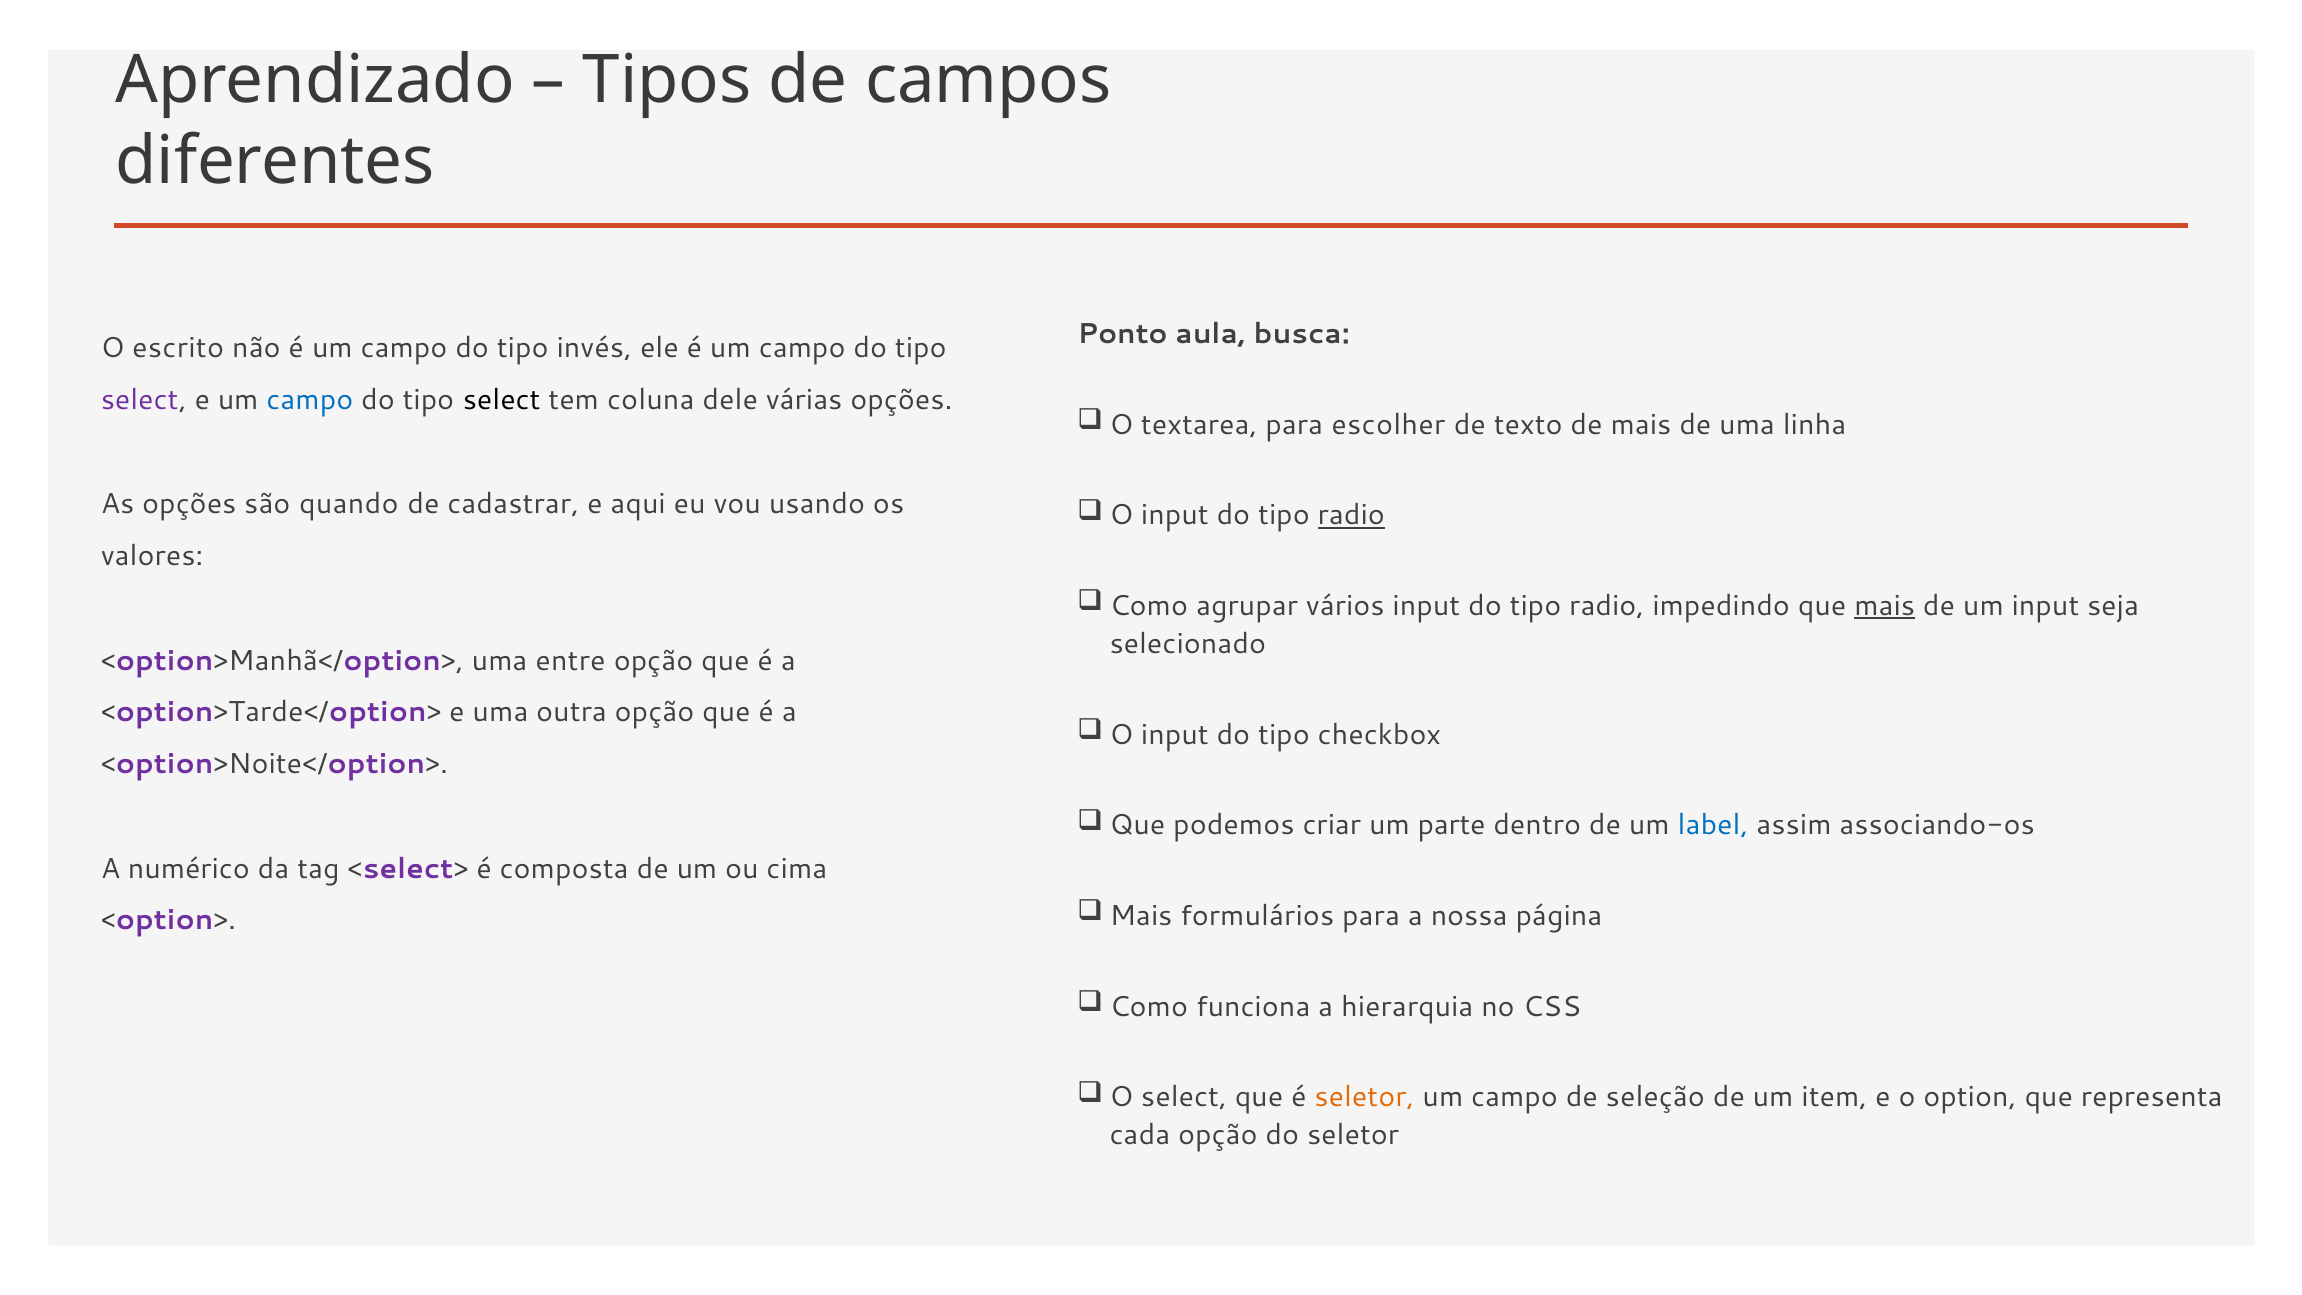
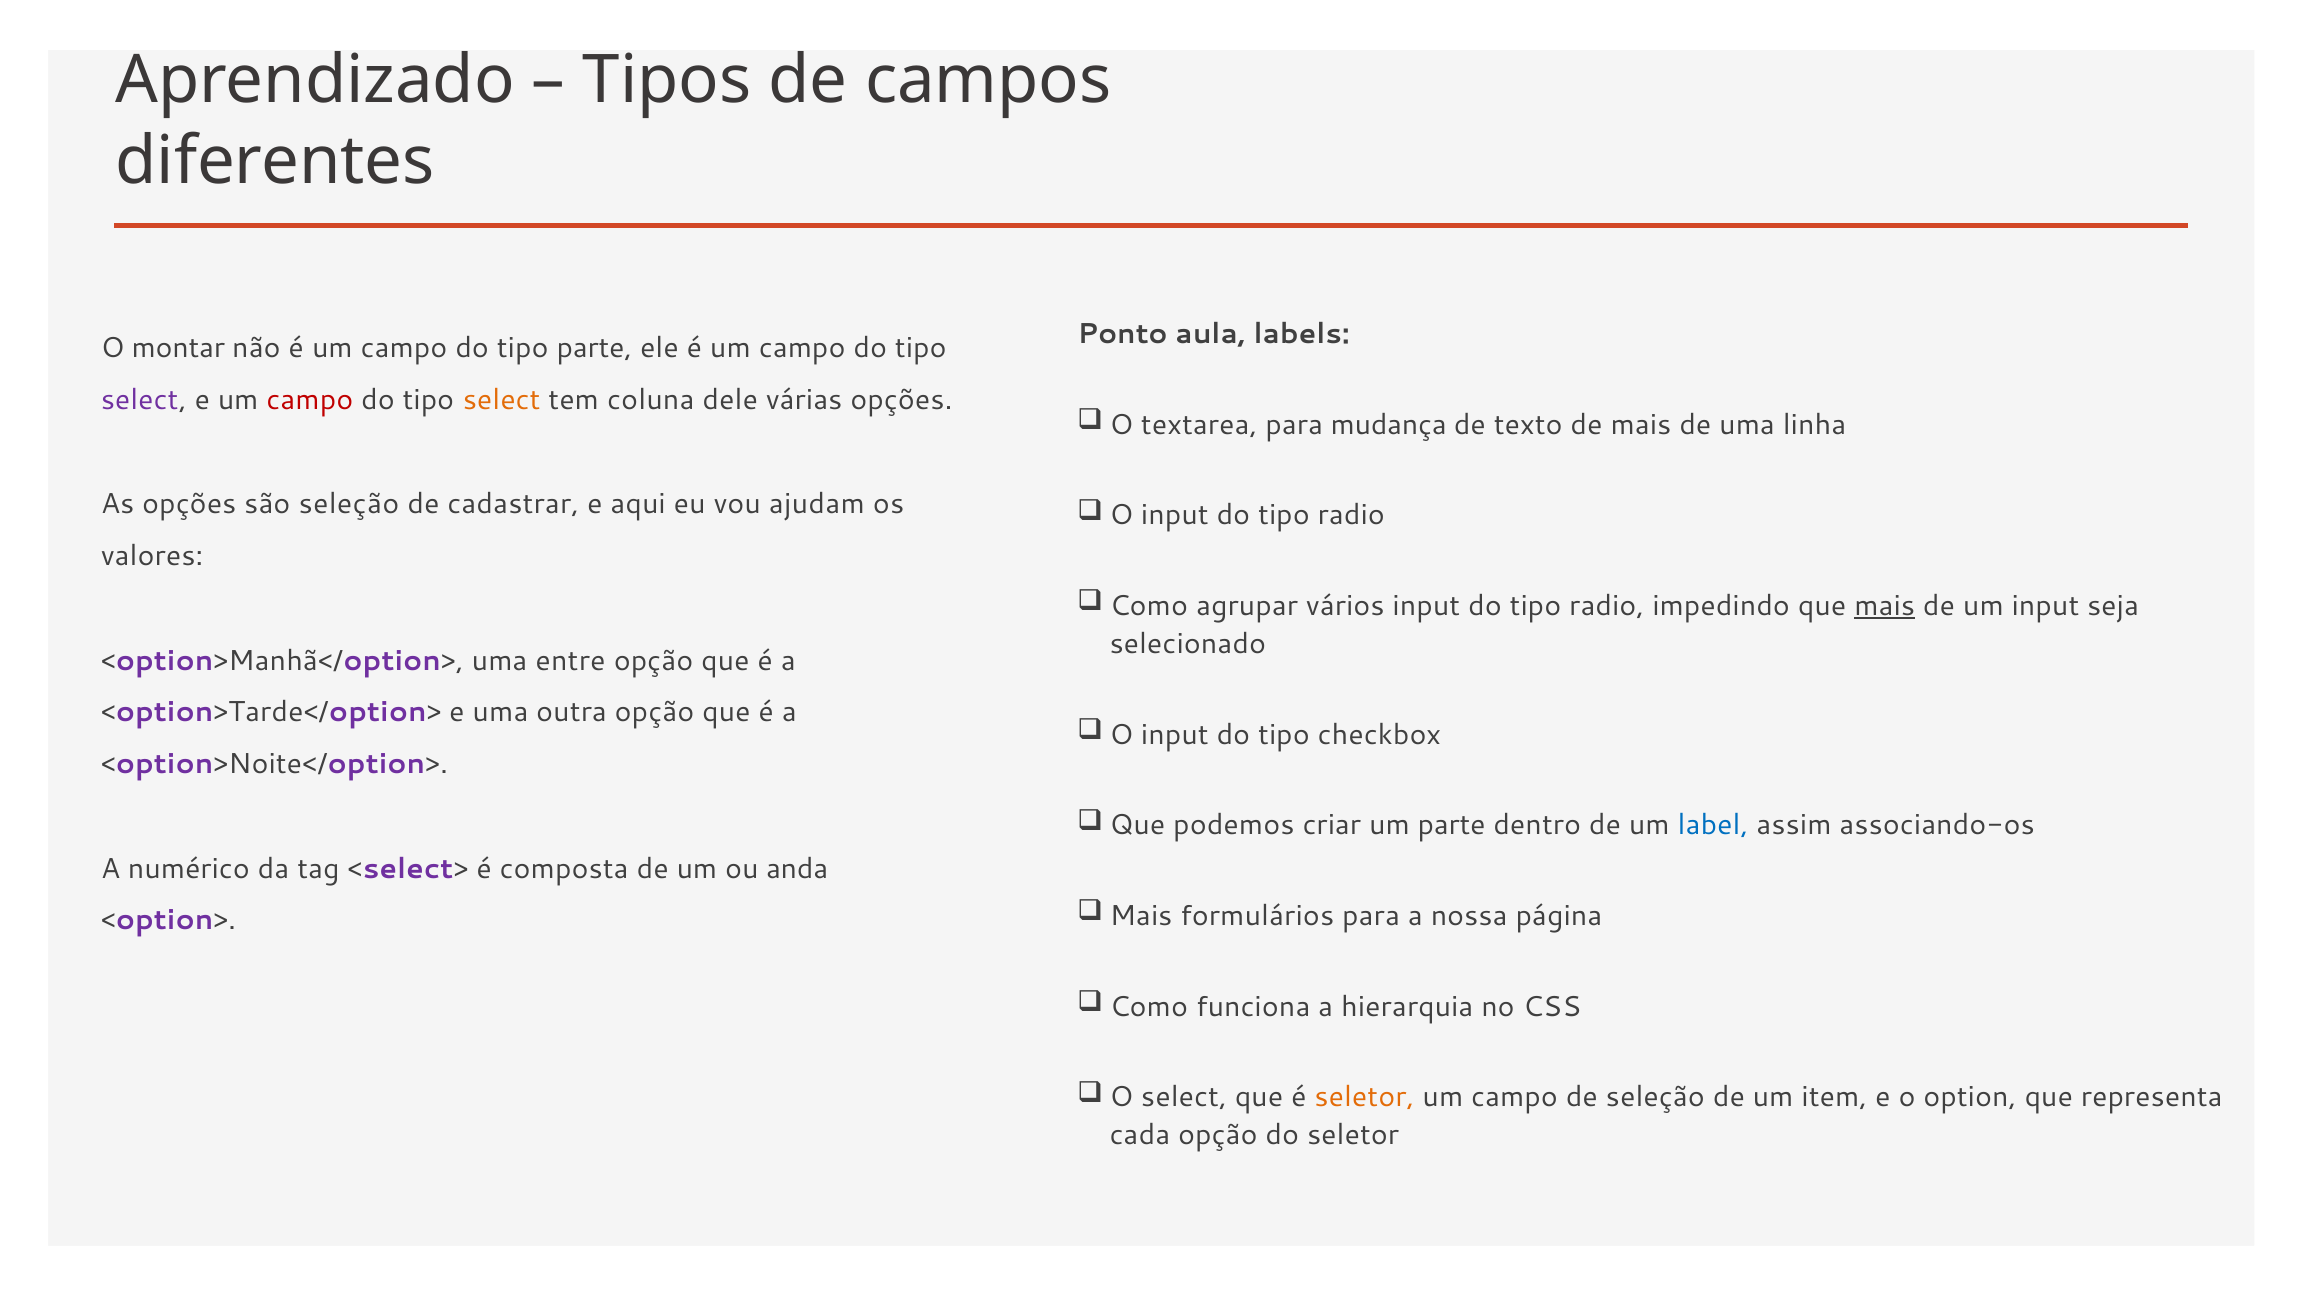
busca: busca -> labels (1302, 334)
escrito: escrito -> montar (178, 348)
tipo invés: invés -> parte (594, 348)
campo colour: blue -> red (310, 400)
select colour: black -> orange (502, 400)
escolher: escolher -> mudança (1389, 425)
são quando: quando -> seleção (349, 504)
usando: usando -> ajudam (817, 504)
radio underline: present -> none (1351, 515)
cima: cima -> anda (797, 869)
